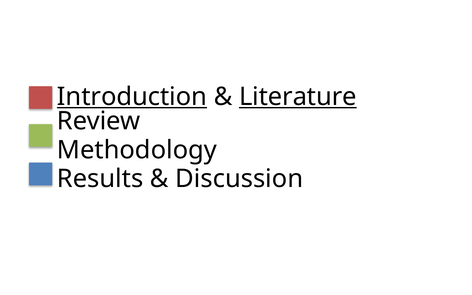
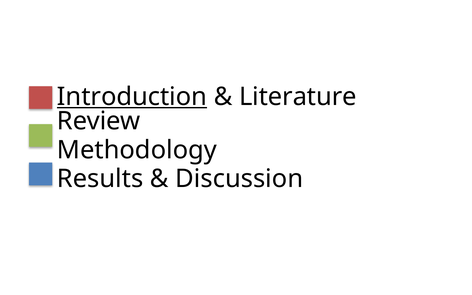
Literature underline: present -> none (298, 97)
